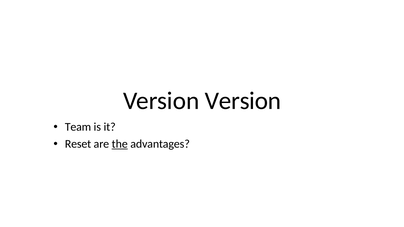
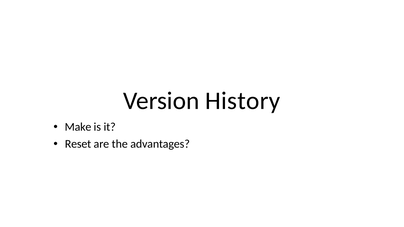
Version Version: Version -> History (243, 101)
Team: Team -> Make (78, 127)
the underline: present -> none (120, 144)
